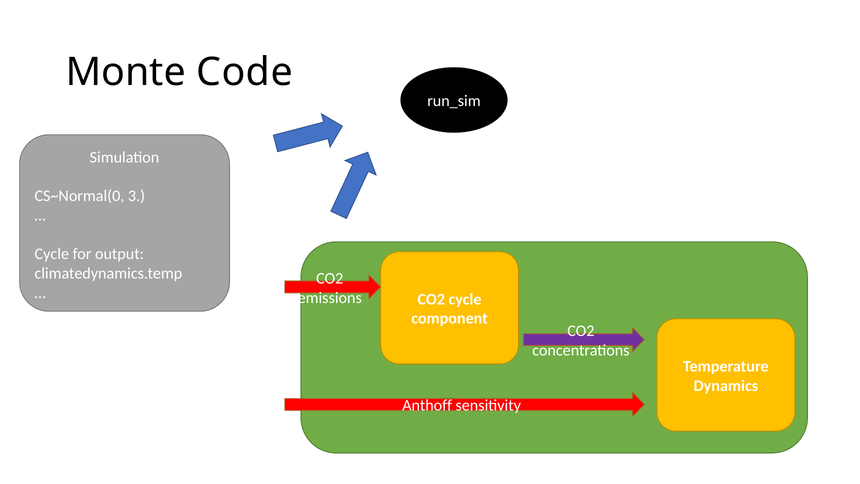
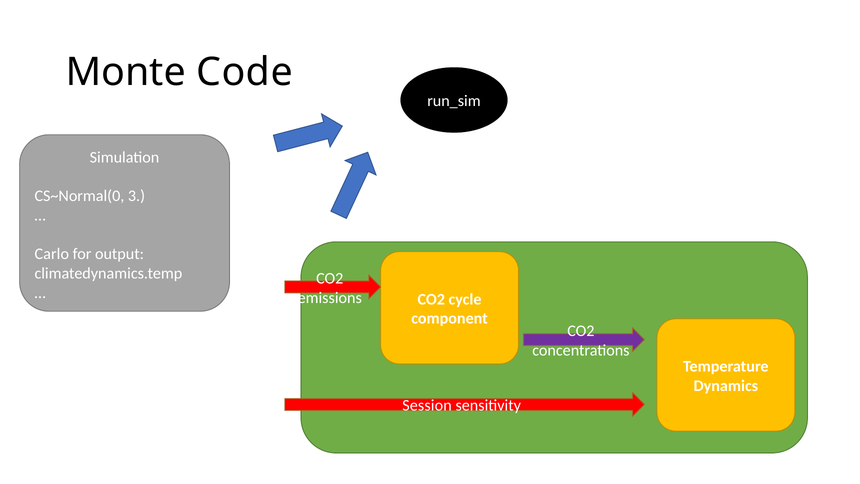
Cycle: Cycle -> Carlo (52, 254)
Anthoff: Anthoff -> Session (427, 405)
